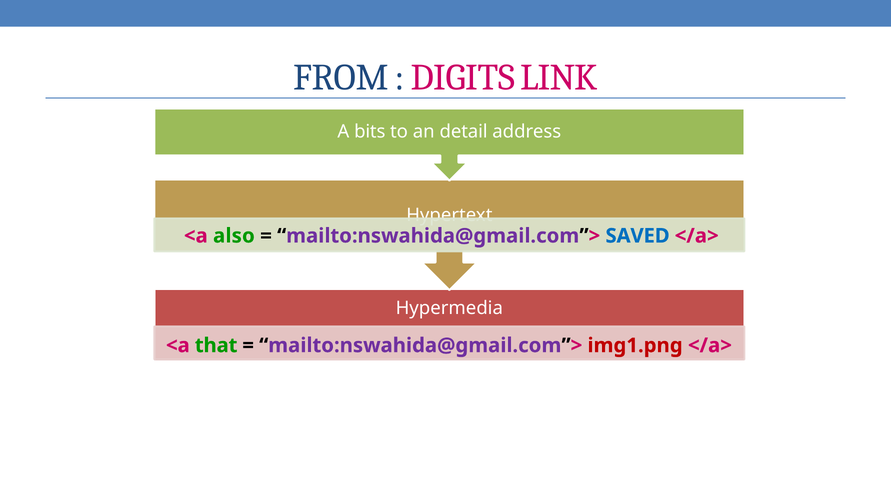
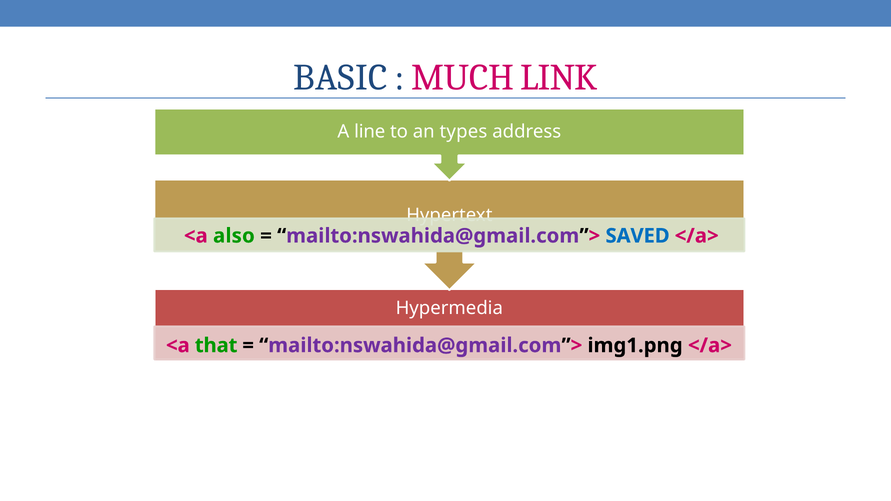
FROM: FROM -> BASIC (340, 78)
DIGITS: DIGITS -> MUCH (463, 78)
bits: bits -> line (370, 132)
detail: detail -> types (463, 132)
img1.png colour: red -> black (635, 346)
